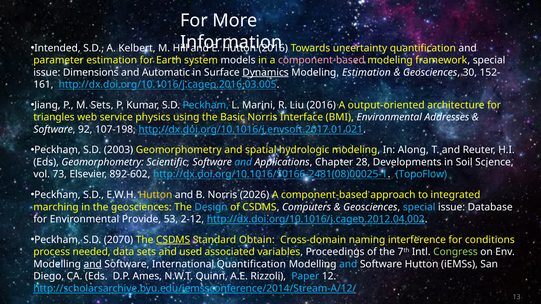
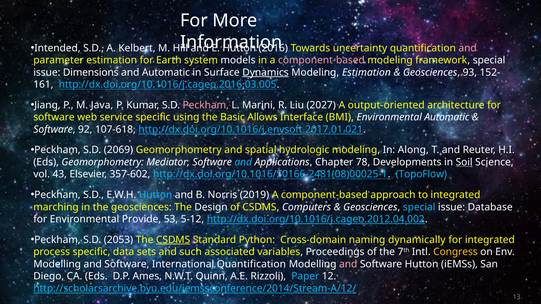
and colour: white -> pink (468, 48)
30: 30 -> 93 (470, 72)
M Sets: Sets -> Java (102, 105)
Peckham colour: light blue -> pink (206, 105)
Liu 2016: 2016 -> 2027 (321, 105)
triangles: triangles -> software (54, 117)
service physics: physics -> specific (153, 117)
Basic Norris: Norris -> Allows (262, 117)
Environmental Addresses: Addresses -> Automatic (447, 117)
107-198: 107-198 -> 107-618 (115, 130)
2003: 2003 -> 2069 (118, 150)
Scientific: Scientific -> Mediator (168, 162)
28: 28 -> 78 (363, 162)
Soil underline: none -> present (464, 162)
73: 73 -> 43 (60, 174)
892-602: 892-602 -> 357-602 (130, 174)
Hutton colour: yellow -> light blue (156, 195)
2026: 2026 -> 2019 (255, 195)
Design colour: light blue -> white (211, 207)
2-12: 2-12 -> 5-12 (192, 219)
2070: 2070 -> 2053 (118, 240)
Obtain: Obtain -> Python (257, 240)
interference: interference -> dynamically (417, 240)
for conditions: conditions -> integrated (490, 240)
process needed: needed -> specific (91, 252)
used: used -> such (191, 252)
Congress colour: light green -> yellow (455, 252)
and underline: present -> none (93, 264)
and colour: light blue -> pink (348, 264)
